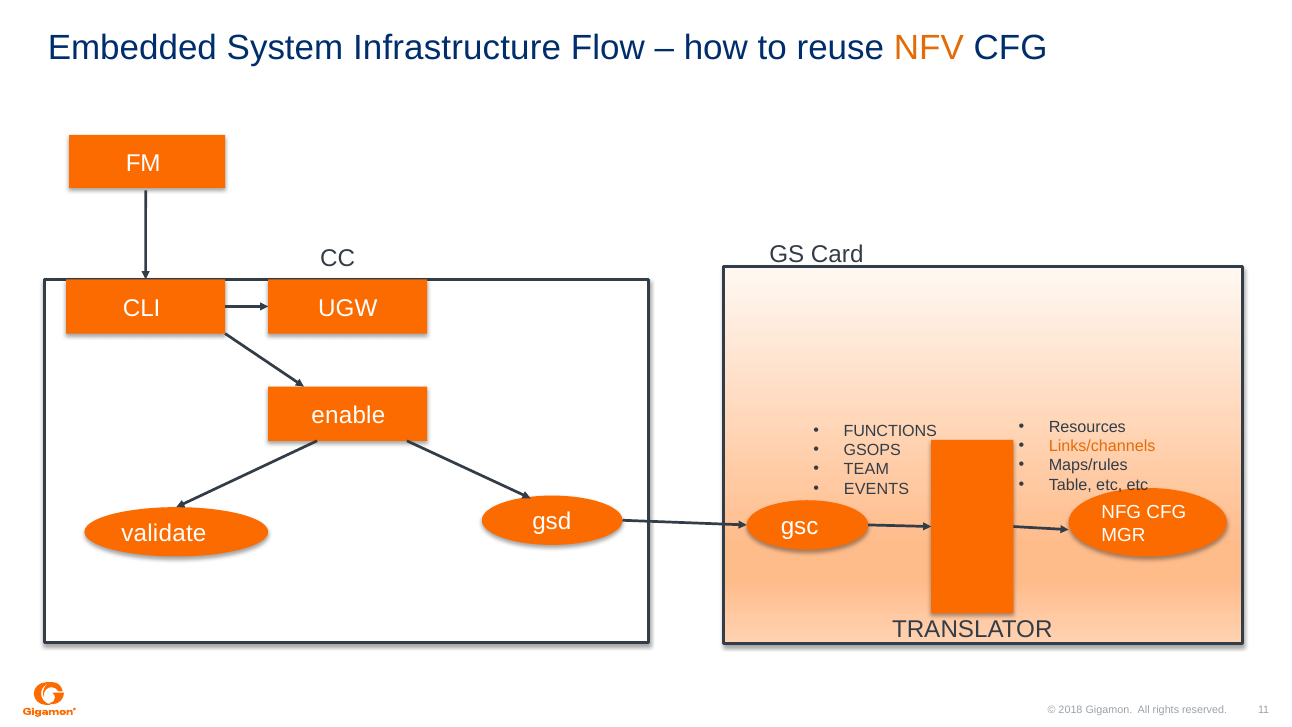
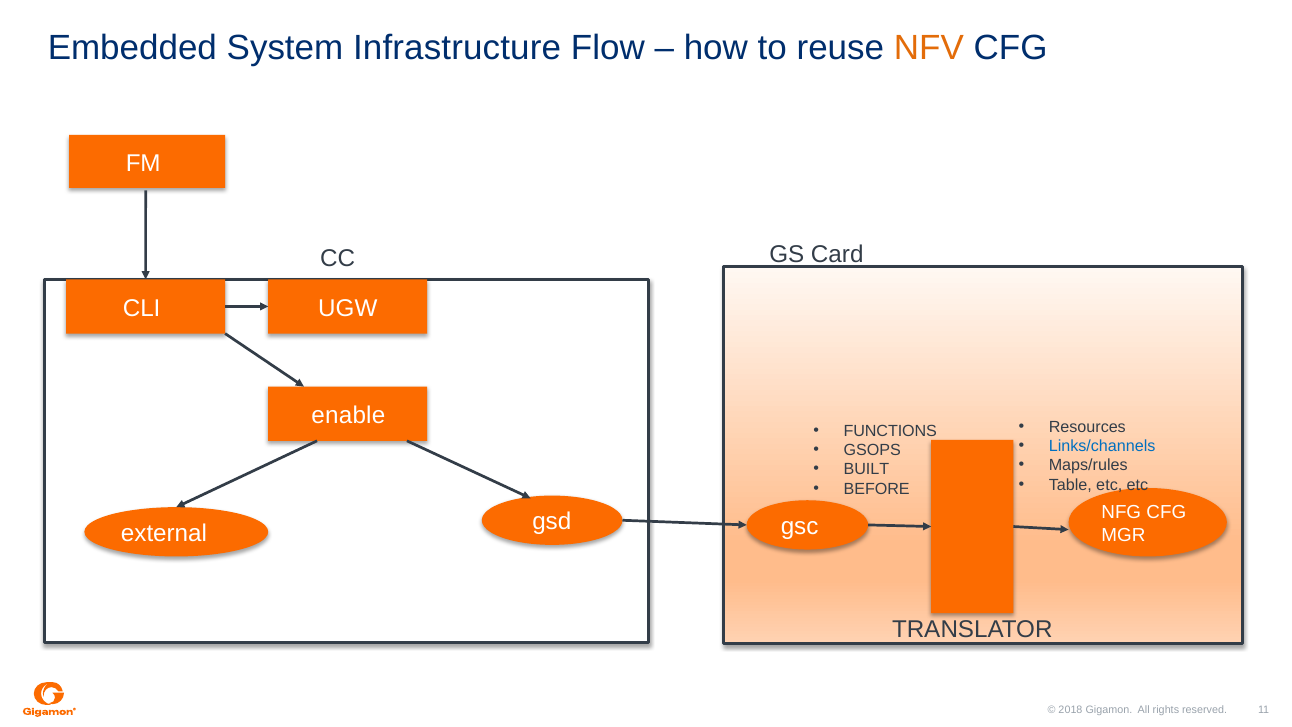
Links/channels colour: orange -> blue (1102, 446)
TEAM: TEAM -> BUILT (866, 469)
EVENTS: EVENTS -> BEFORE (877, 489)
validate: validate -> external (164, 533)
